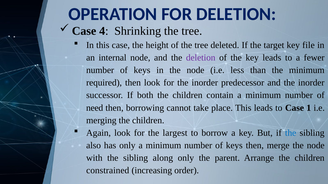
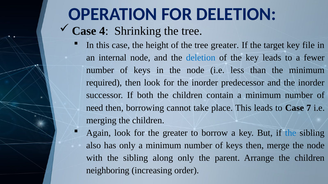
tree deleted: deleted -> greater (225, 45)
deletion colour: purple -> blue (201, 58)
1: 1 -> 7 (309, 108)
the largest: largest -> greater (175, 133)
constrained: constrained -> neighboring (108, 171)
